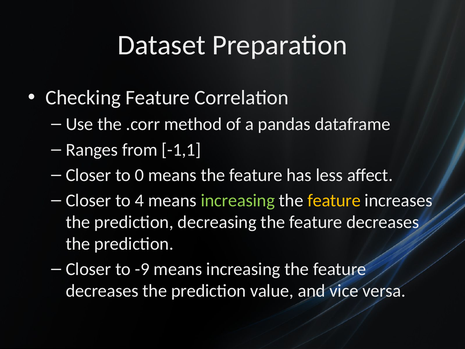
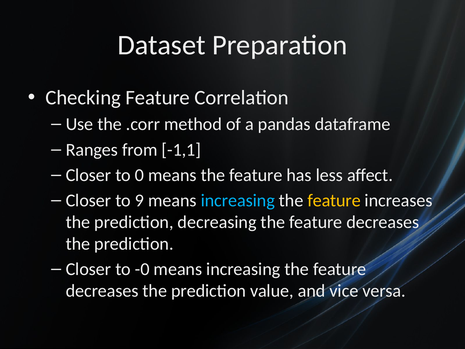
4: 4 -> 9 (139, 200)
increasing colour: light green -> light blue (238, 200)
-9: -9 -> -0 (142, 269)
